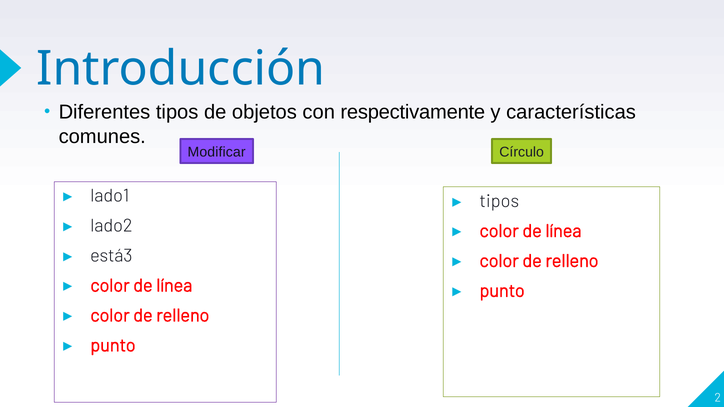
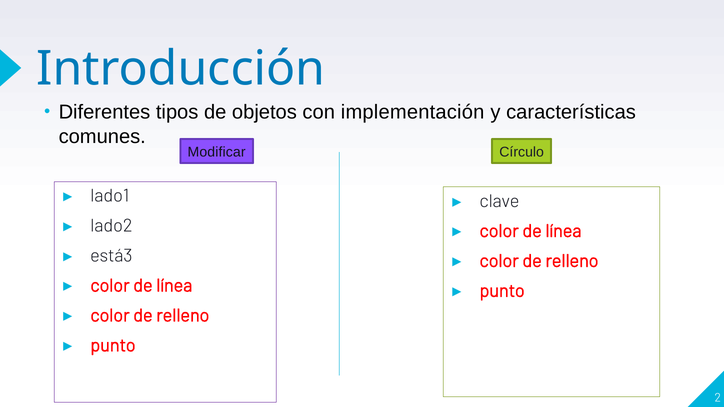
respectivamente: respectivamente -> implementación (413, 112)
tipos: tipos -> clave (499, 201)
